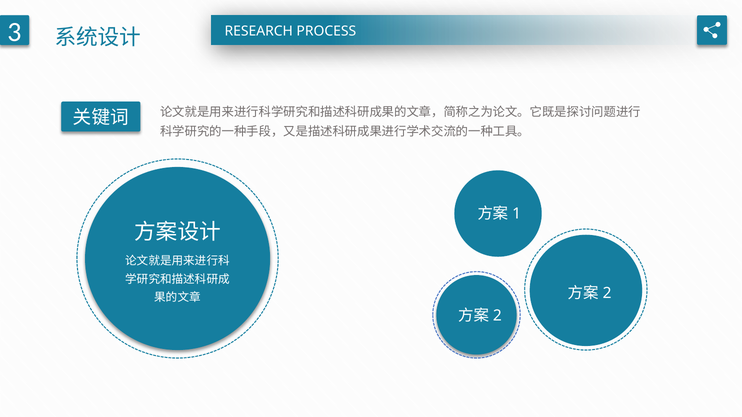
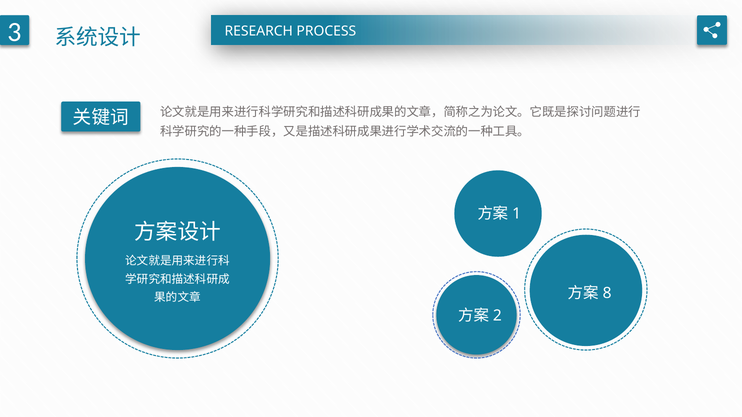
2: 2 -> 8 (607, 293)
